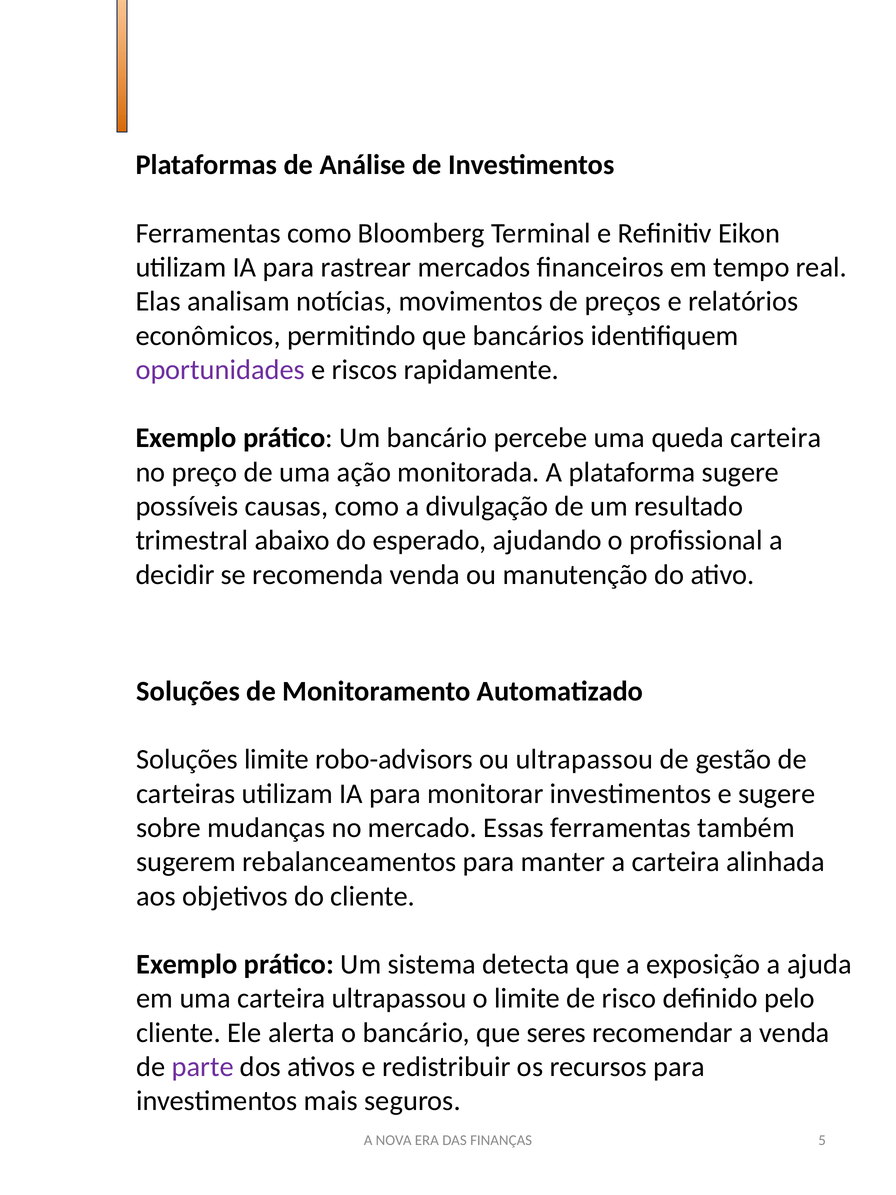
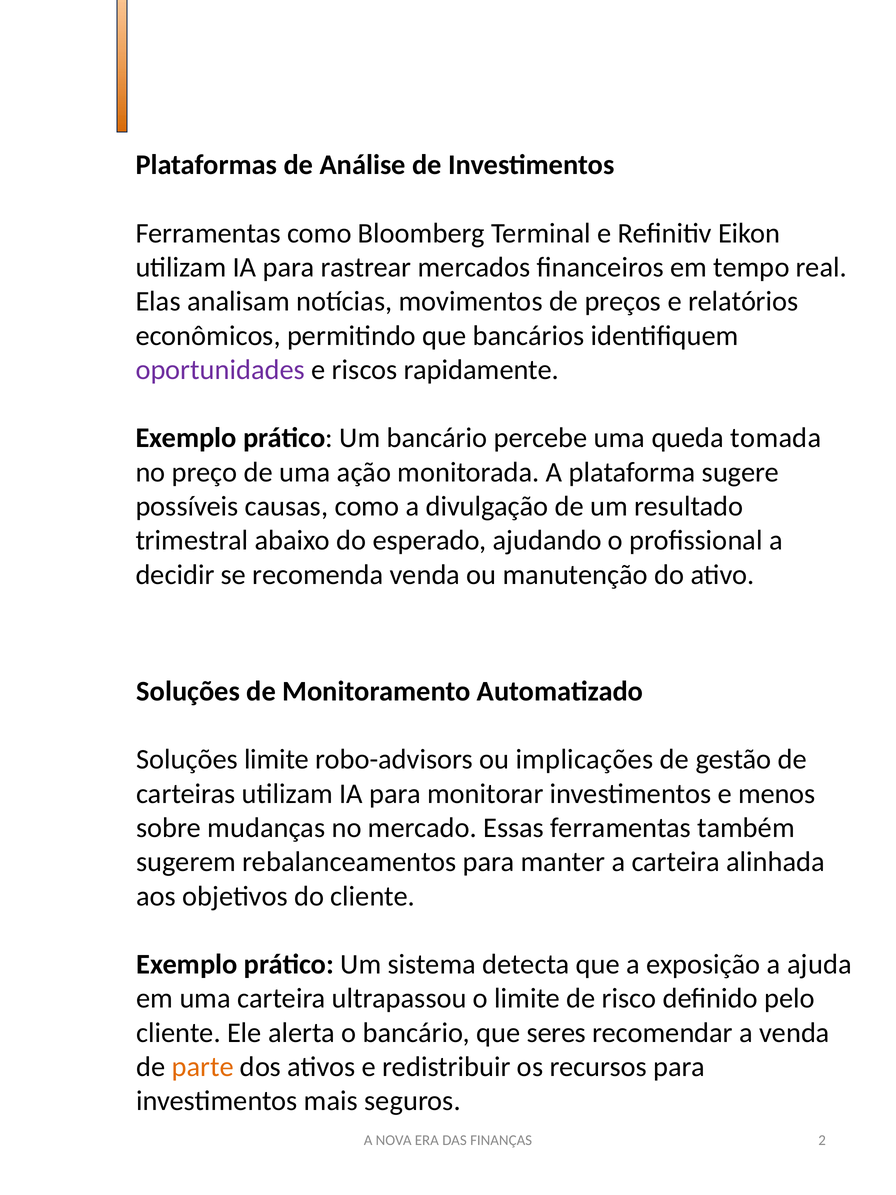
queda carteira: carteira -> tomada (776, 438)
ou ultrapassou: ultrapassou -> implicações (584, 759)
e sugere: sugere -> menos (777, 794)
parte colour: purple -> orange (203, 1067)
5: 5 -> 2 (822, 1140)
